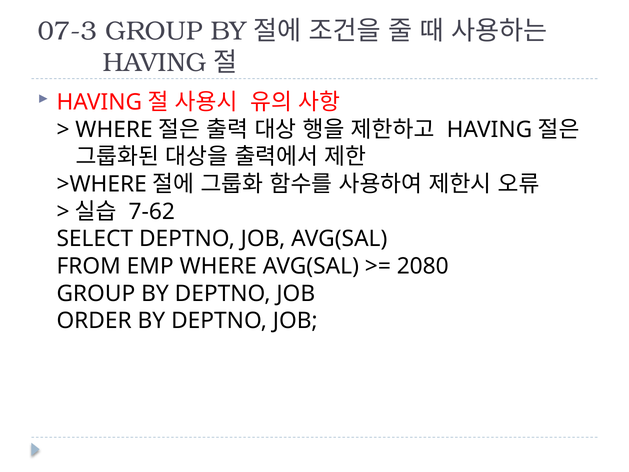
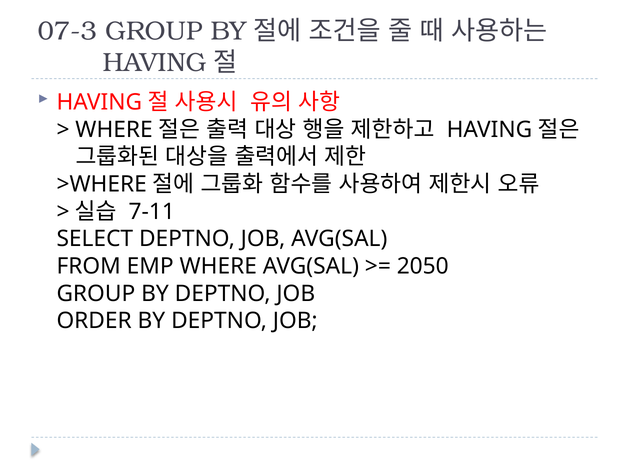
7-62: 7-62 -> 7-11 (152, 211)
2080: 2080 -> 2050 (423, 266)
